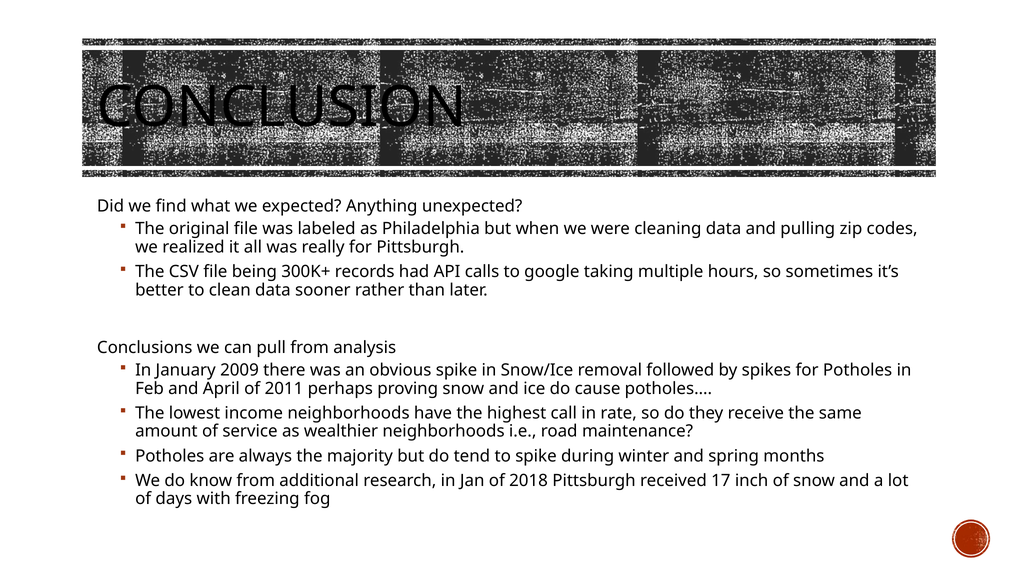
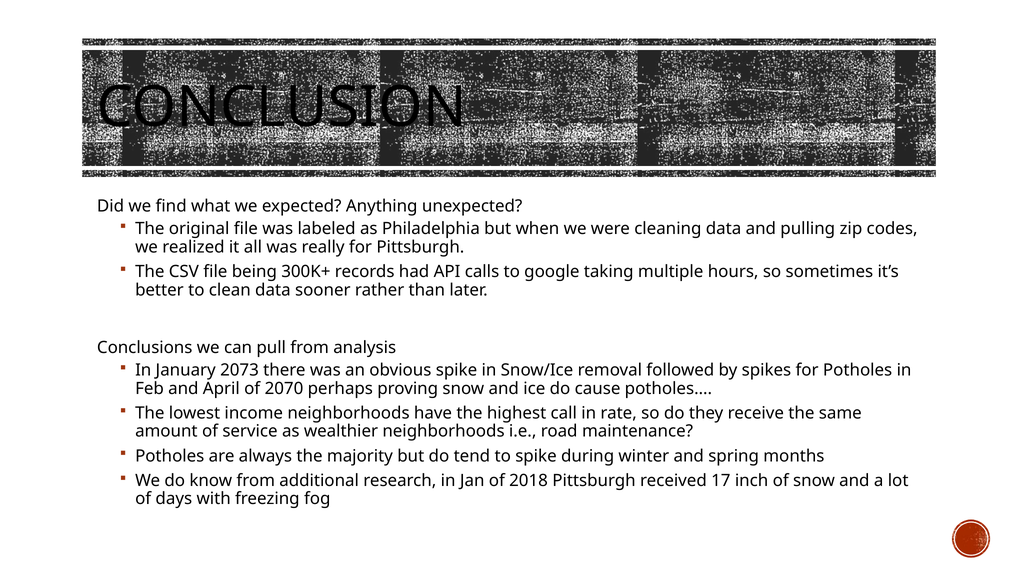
2009: 2009 -> 2073 (240, 371)
2011: 2011 -> 2070 (284, 389)
